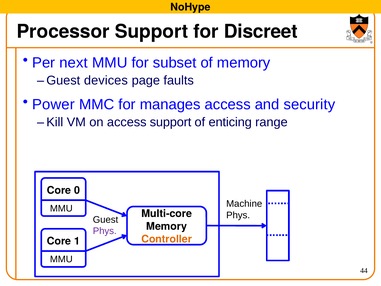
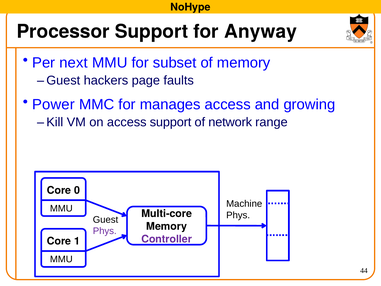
Discreet: Discreet -> Anyway (261, 31)
devices: devices -> hackers (106, 80)
security: security -> growing (309, 104)
enticing: enticing -> network (230, 122)
Controller colour: orange -> purple (167, 239)
